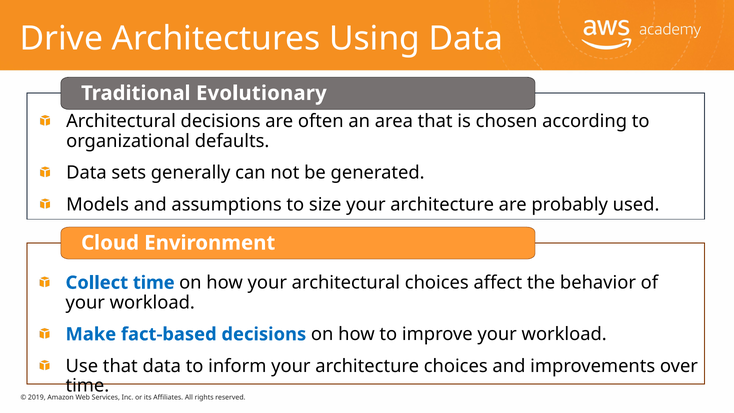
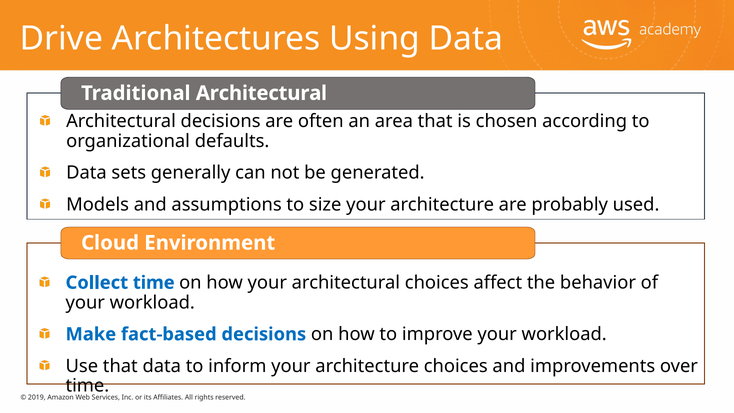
Traditional Evolutionary: Evolutionary -> Architectural (262, 93)
